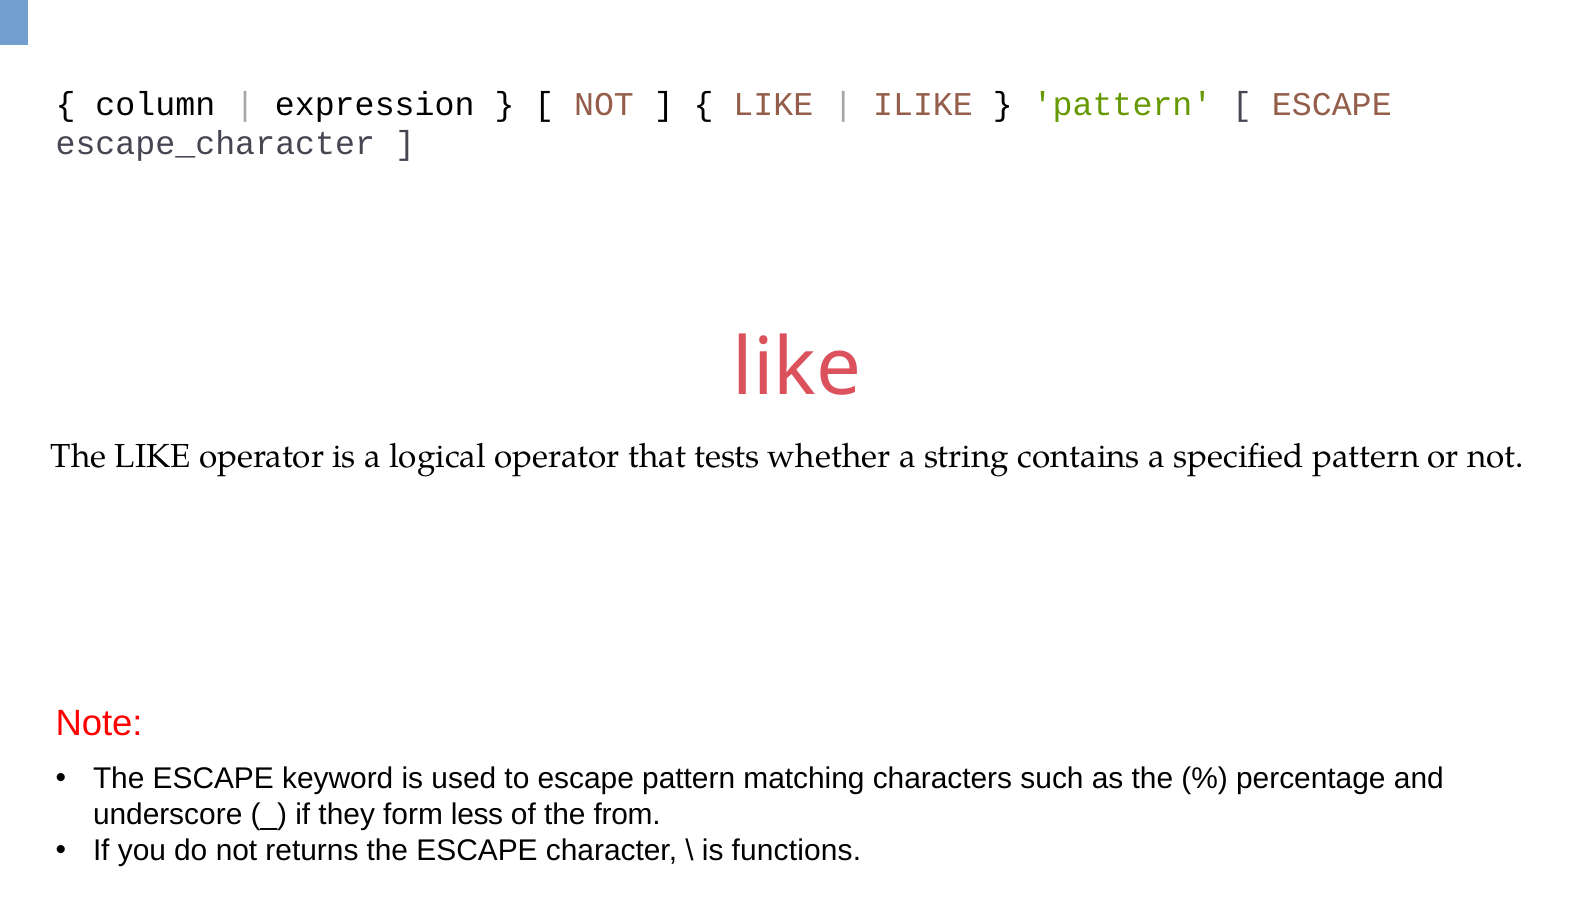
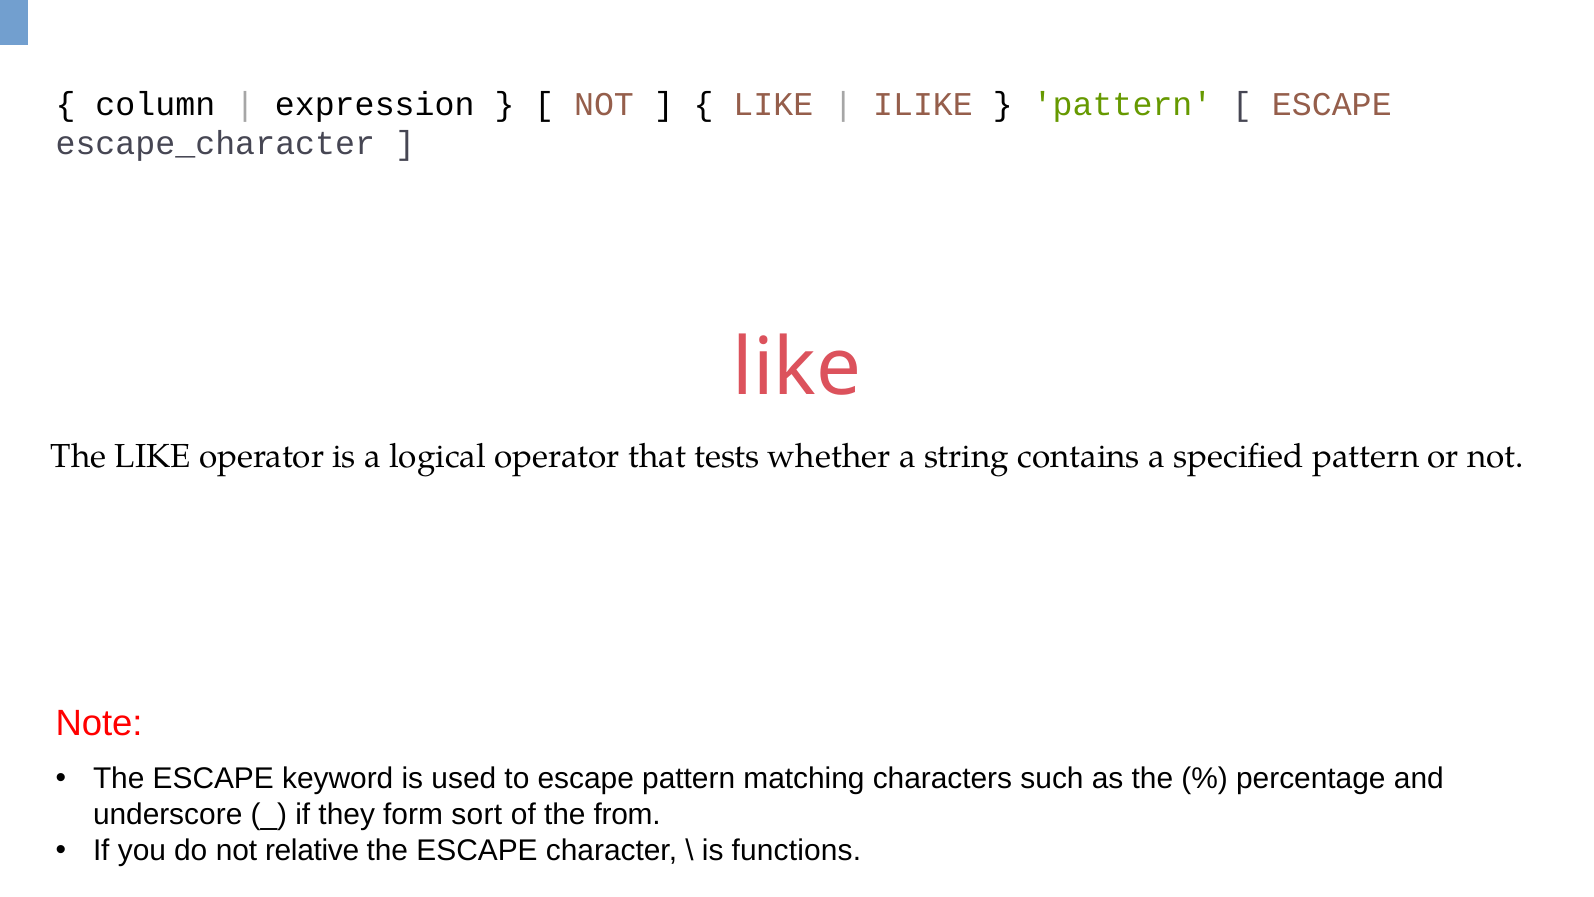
less: less -> sort (477, 815)
returns: returns -> relative (312, 850)
